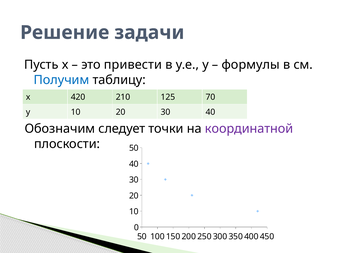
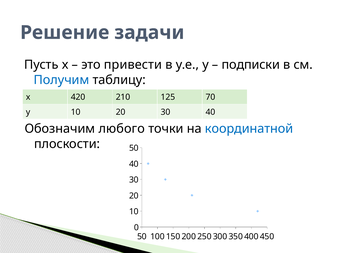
формулы: формулы -> подписки (251, 65)
следует: следует -> любого (122, 129)
координатной colour: purple -> blue (249, 129)
